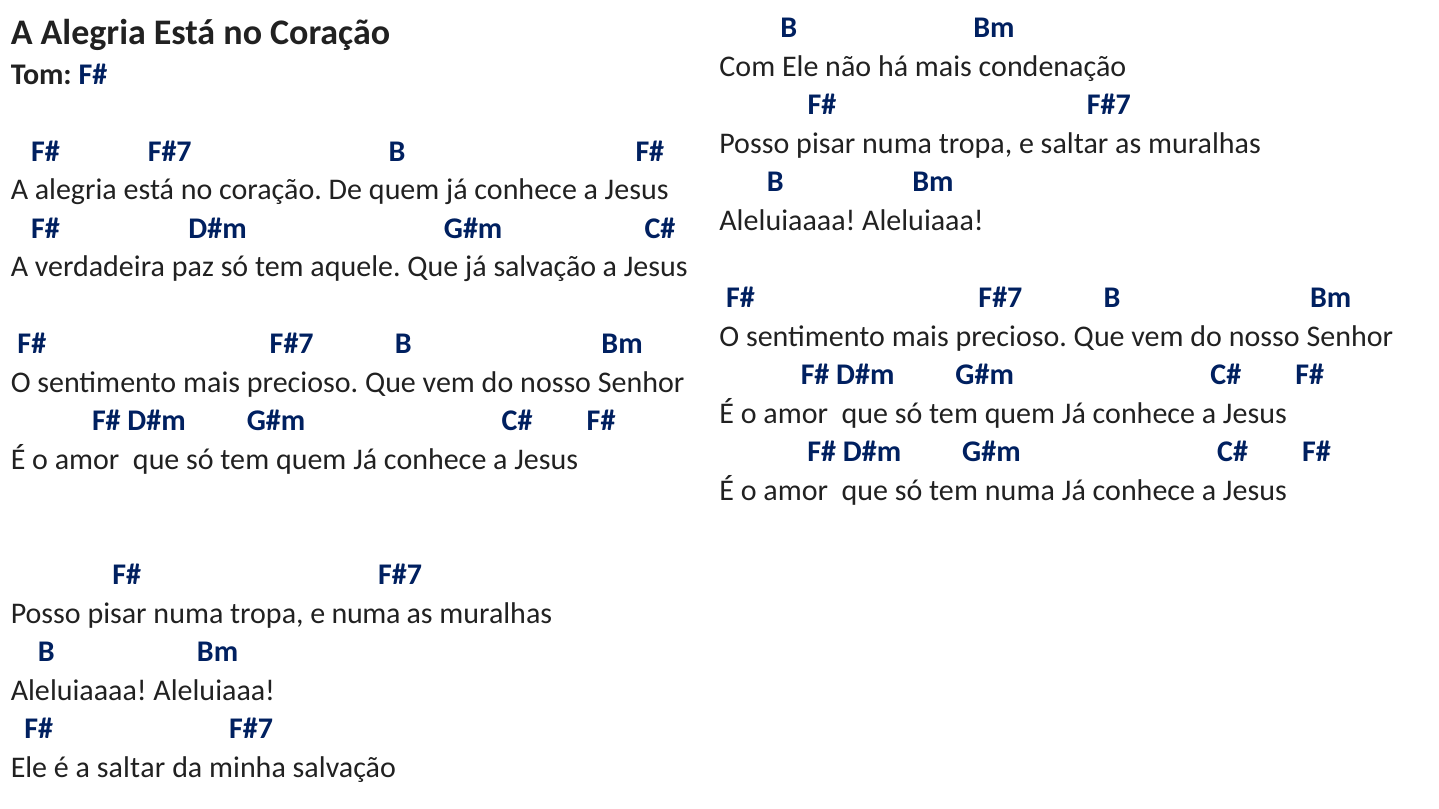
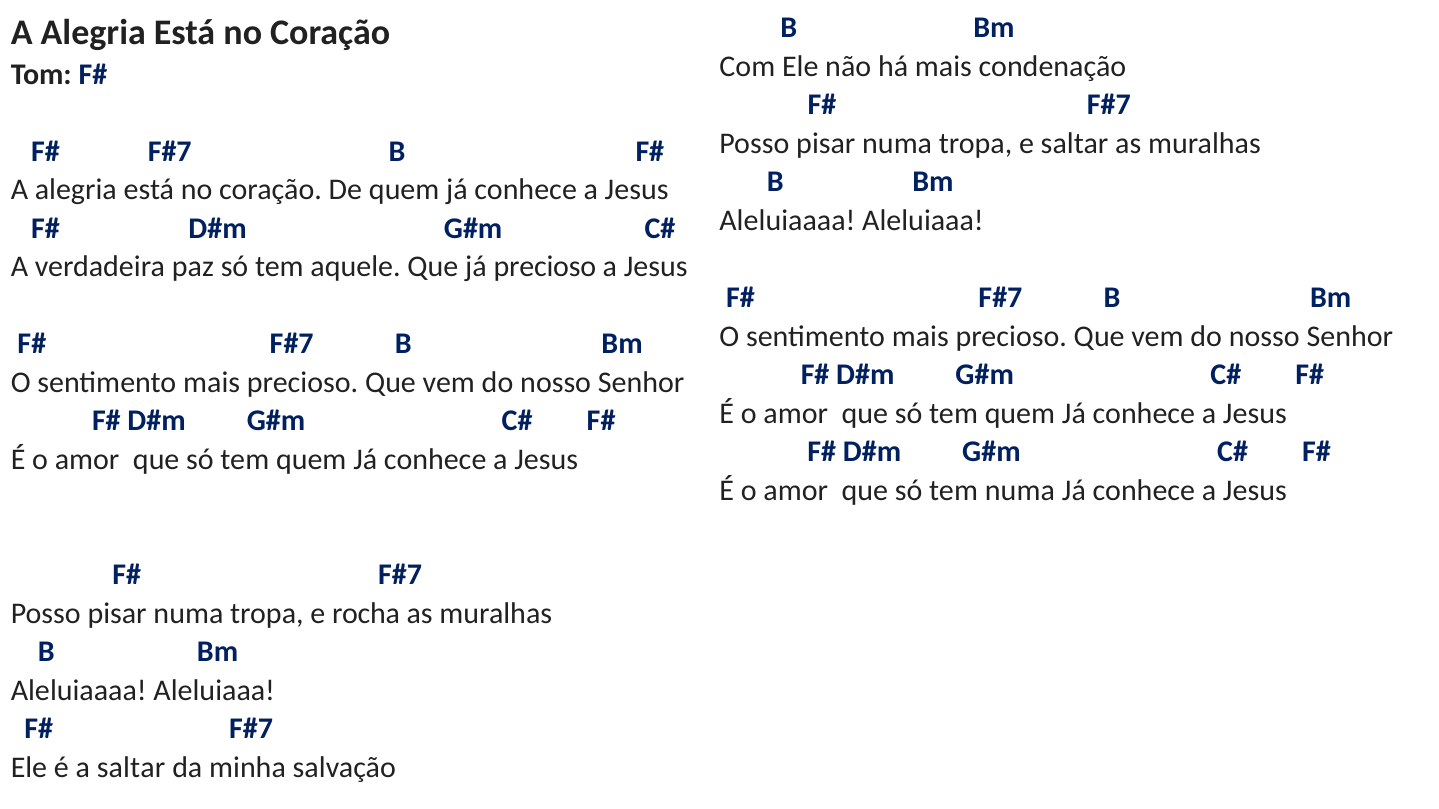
já salvação: salvação -> precioso (545, 267)
e numa: numa -> rocha (366, 614)
